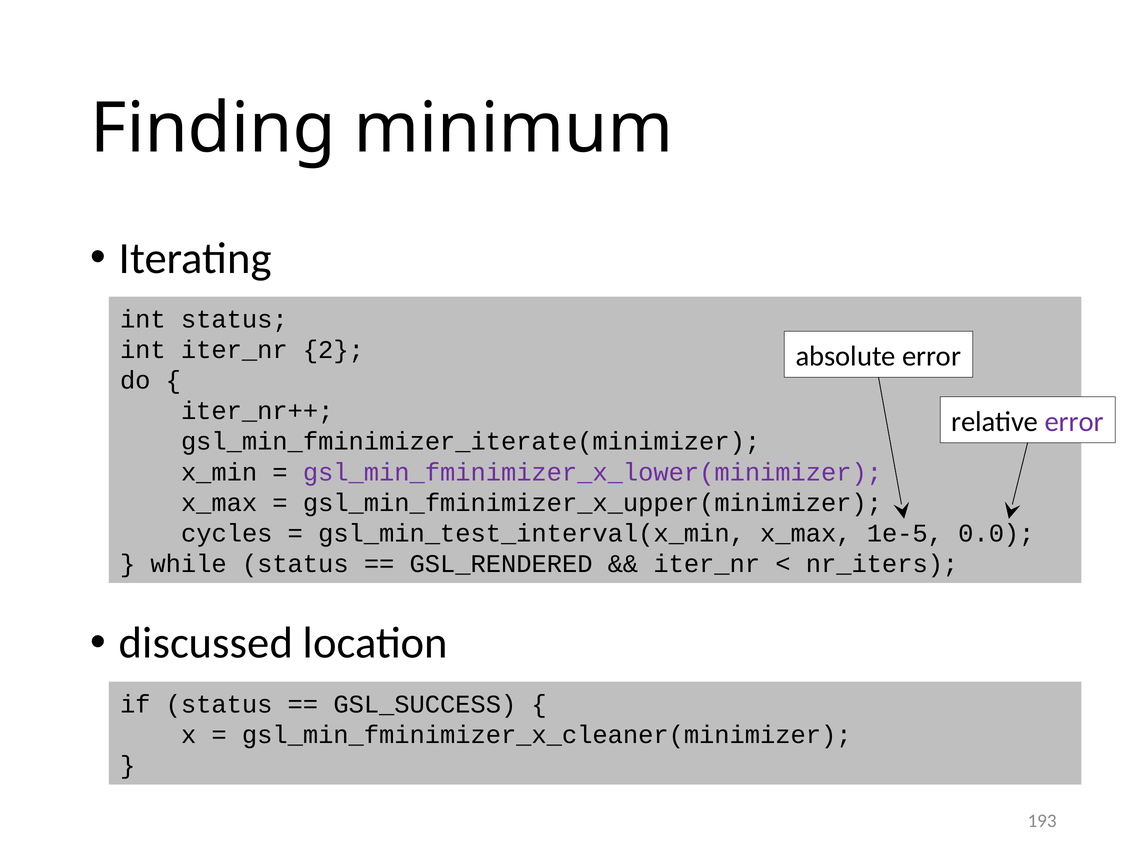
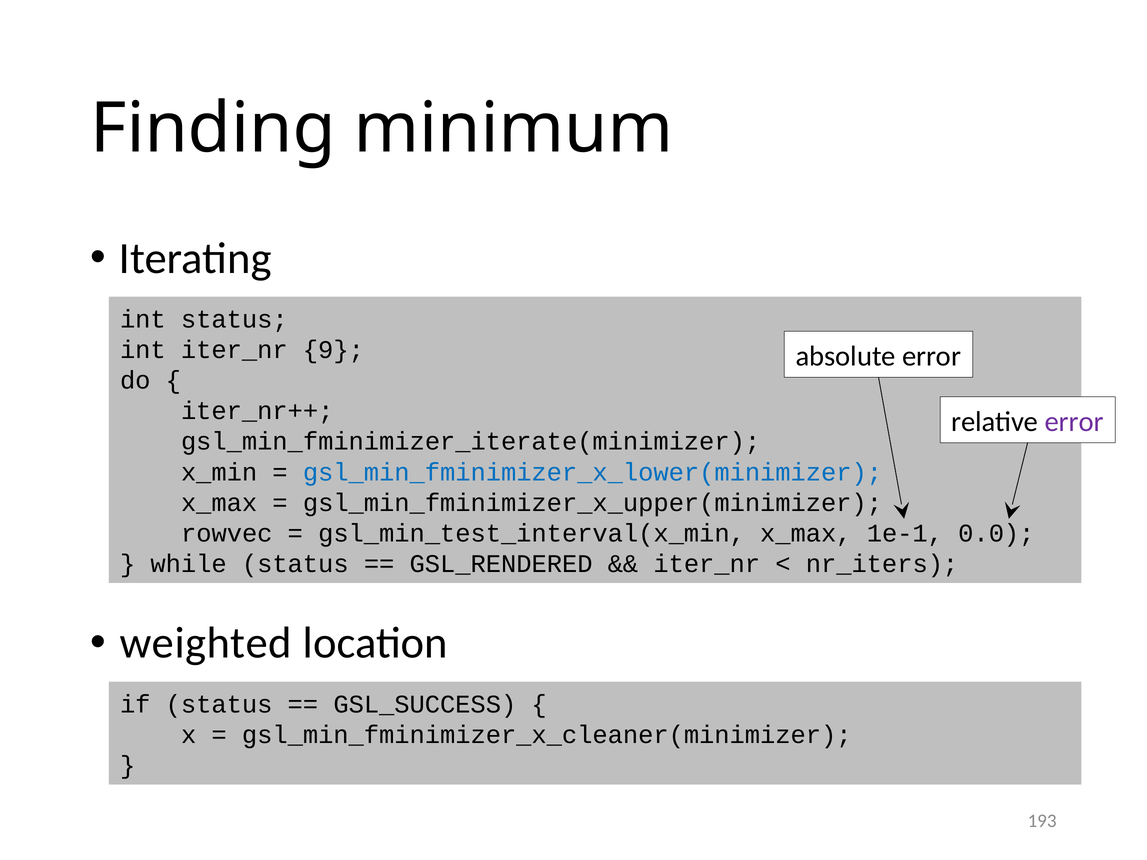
2: 2 -> 9 (333, 350)
gsl_min_fminimizer_x_lower(minimizer colour: purple -> blue (592, 472)
cycles: cycles -> rowvec (227, 533)
1e-5: 1e-5 -> 1e-1 (905, 533)
discussed: discussed -> weighted (206, 643)
